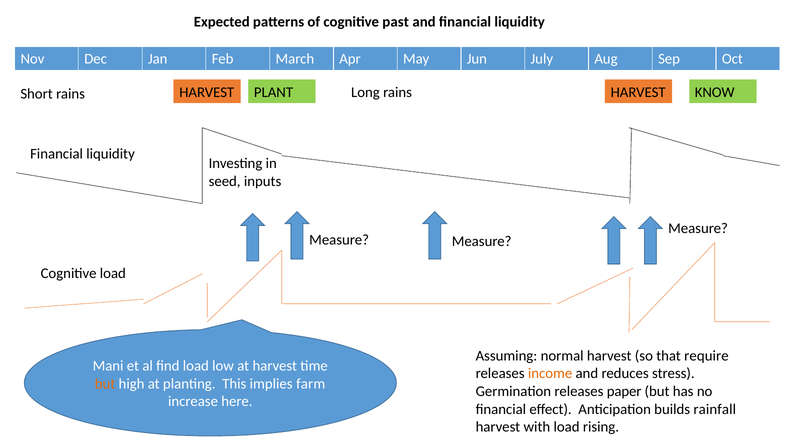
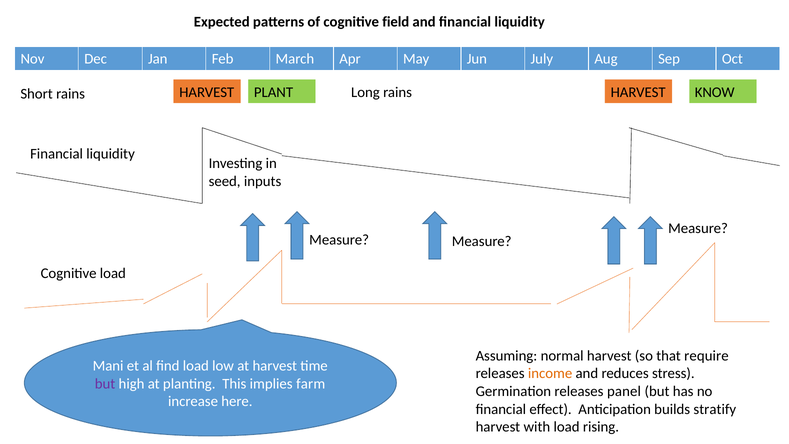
past: past -> field (396, 22)
but colour: orange -> purple (105, 384)
paper: paper -> panel (624, 391)
rainfall: rainfall -> stratify (715, 409)
